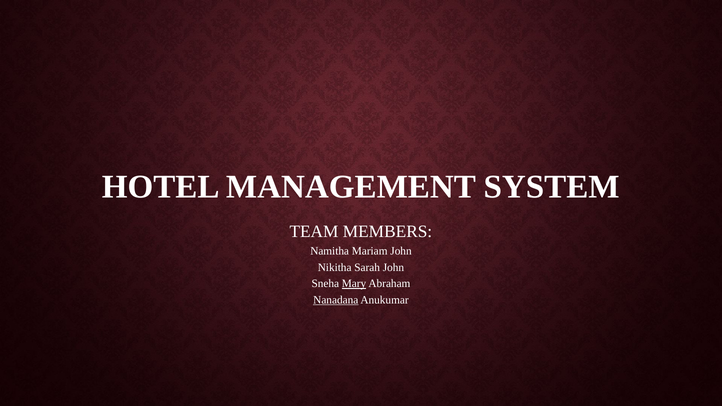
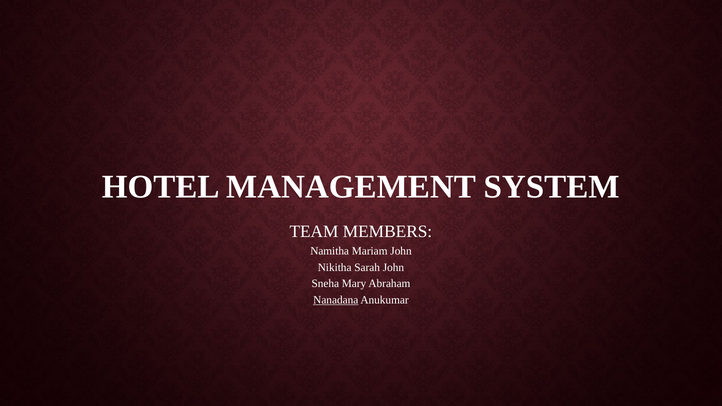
Mary underline: present -> none (354, 284)
